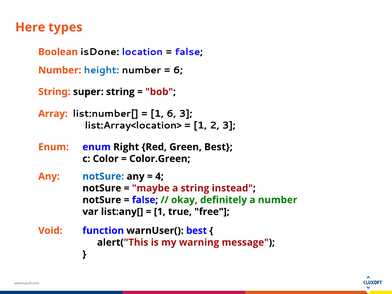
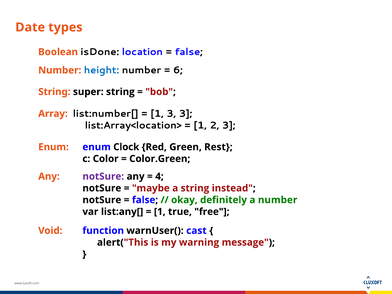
Here: Here -> Date (30, 27)
1 6: 6 -> 3 (171, 114)
Right: Right -> Clock (126, 147)
Green Best: Best -> Rest (218, 147)
notSure colour: blue -> purple (103, 176)
warnUser( best: best -> cast (196, 231)
